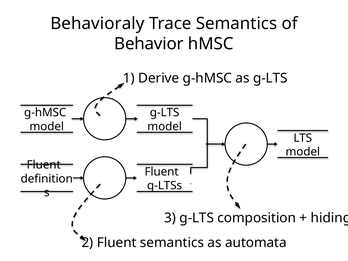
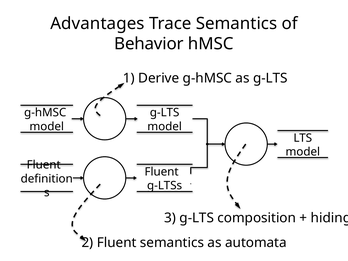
Behavioraly: Behavioraly -> Advantages (97, 24)
